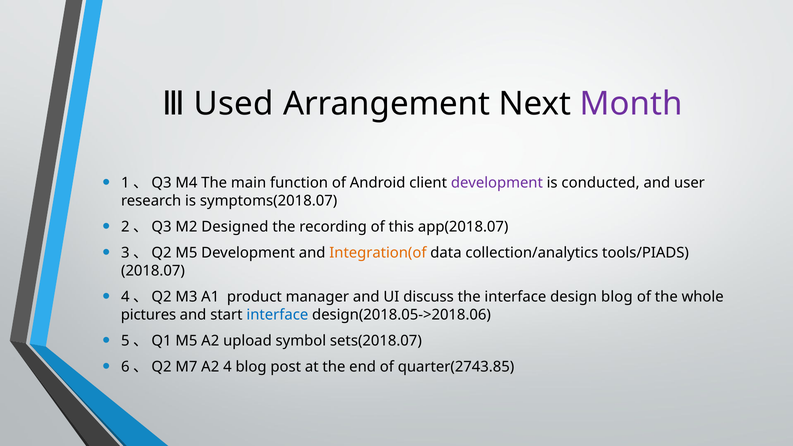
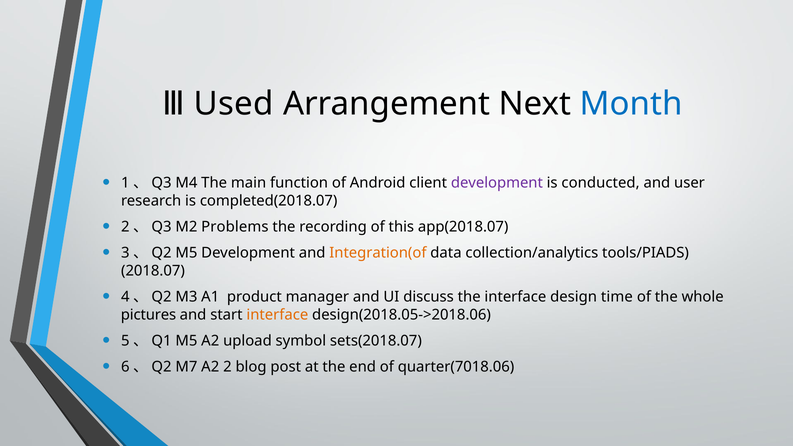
Month colour: purple -> blue (631, 104)
symptoms(2018.07: symptoms(2018.07 -> completed(2018.07 (269, 201)
Designed: Designed -> Problems (235, 227)
design blog: blog -> time (617, 297)
interface colour: blue -> orange (277, 315)
4: 4 -> 2 (227, 367)
quarter(2743.85: quarter(2743.85 -> quarter(7018.06 (456, 367)
